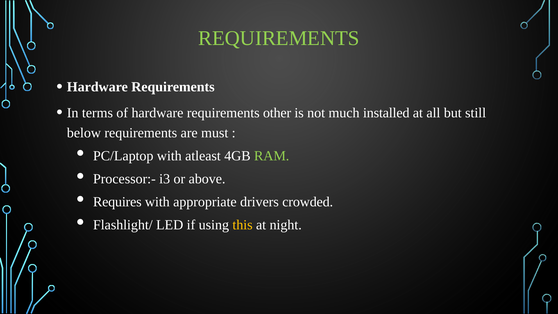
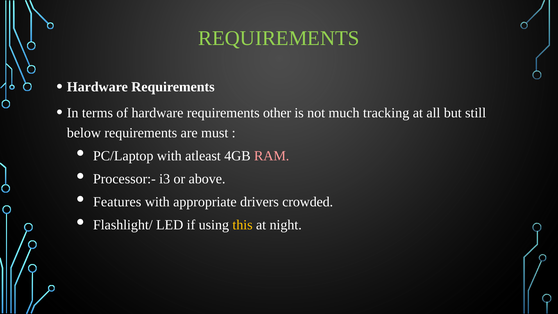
installed: installed -> tracking (386, 113)
RAM colour: light green -> pink (272, 156)
Requires: Requires -> Features (117, 202)
